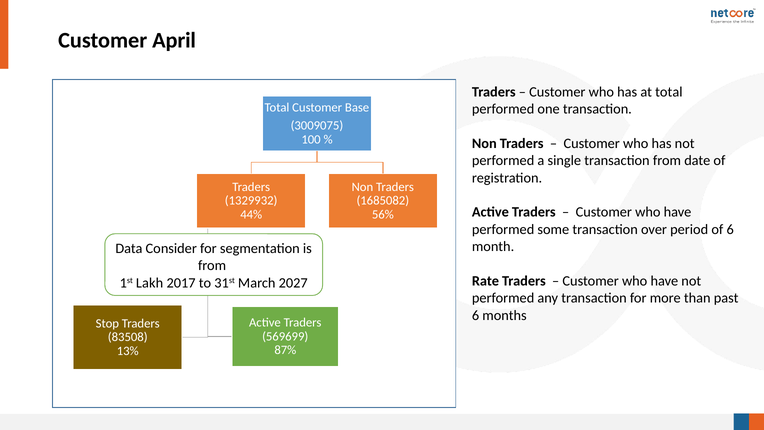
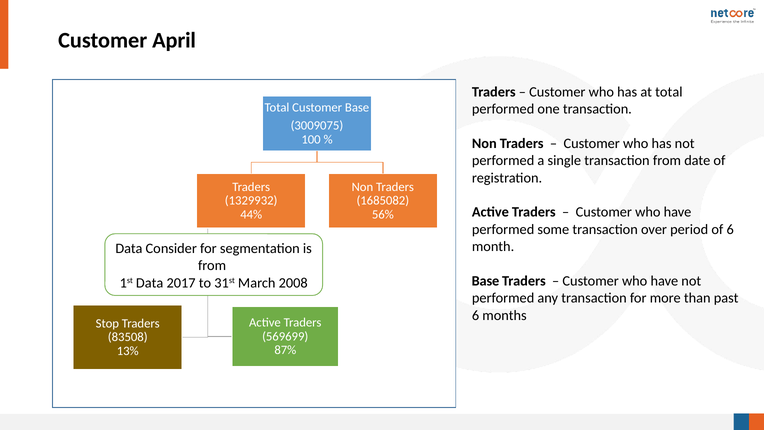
Rate: Rate -> Base (486, 281)
1st Lakh: Lakh -> Data (150, 283)
2027: 2027 -> 2008 (293, 283)
